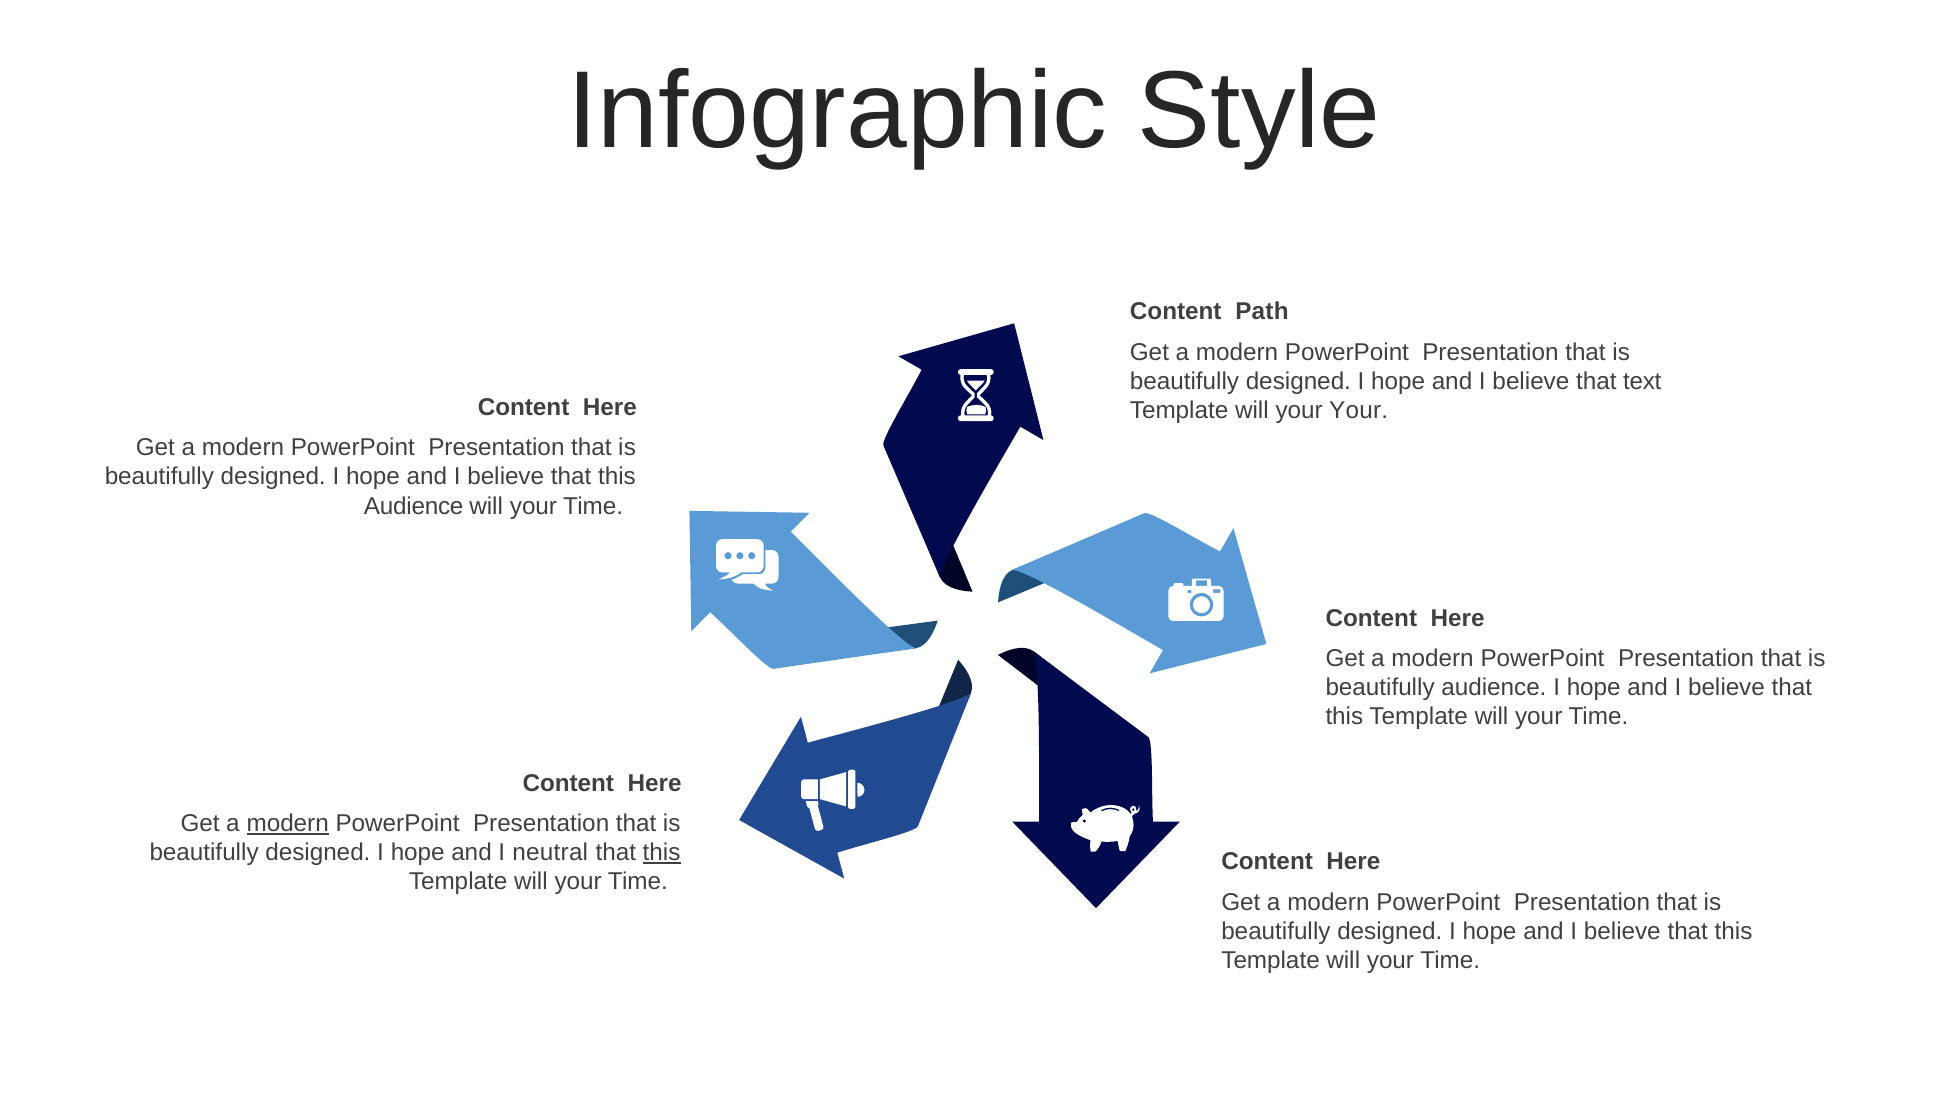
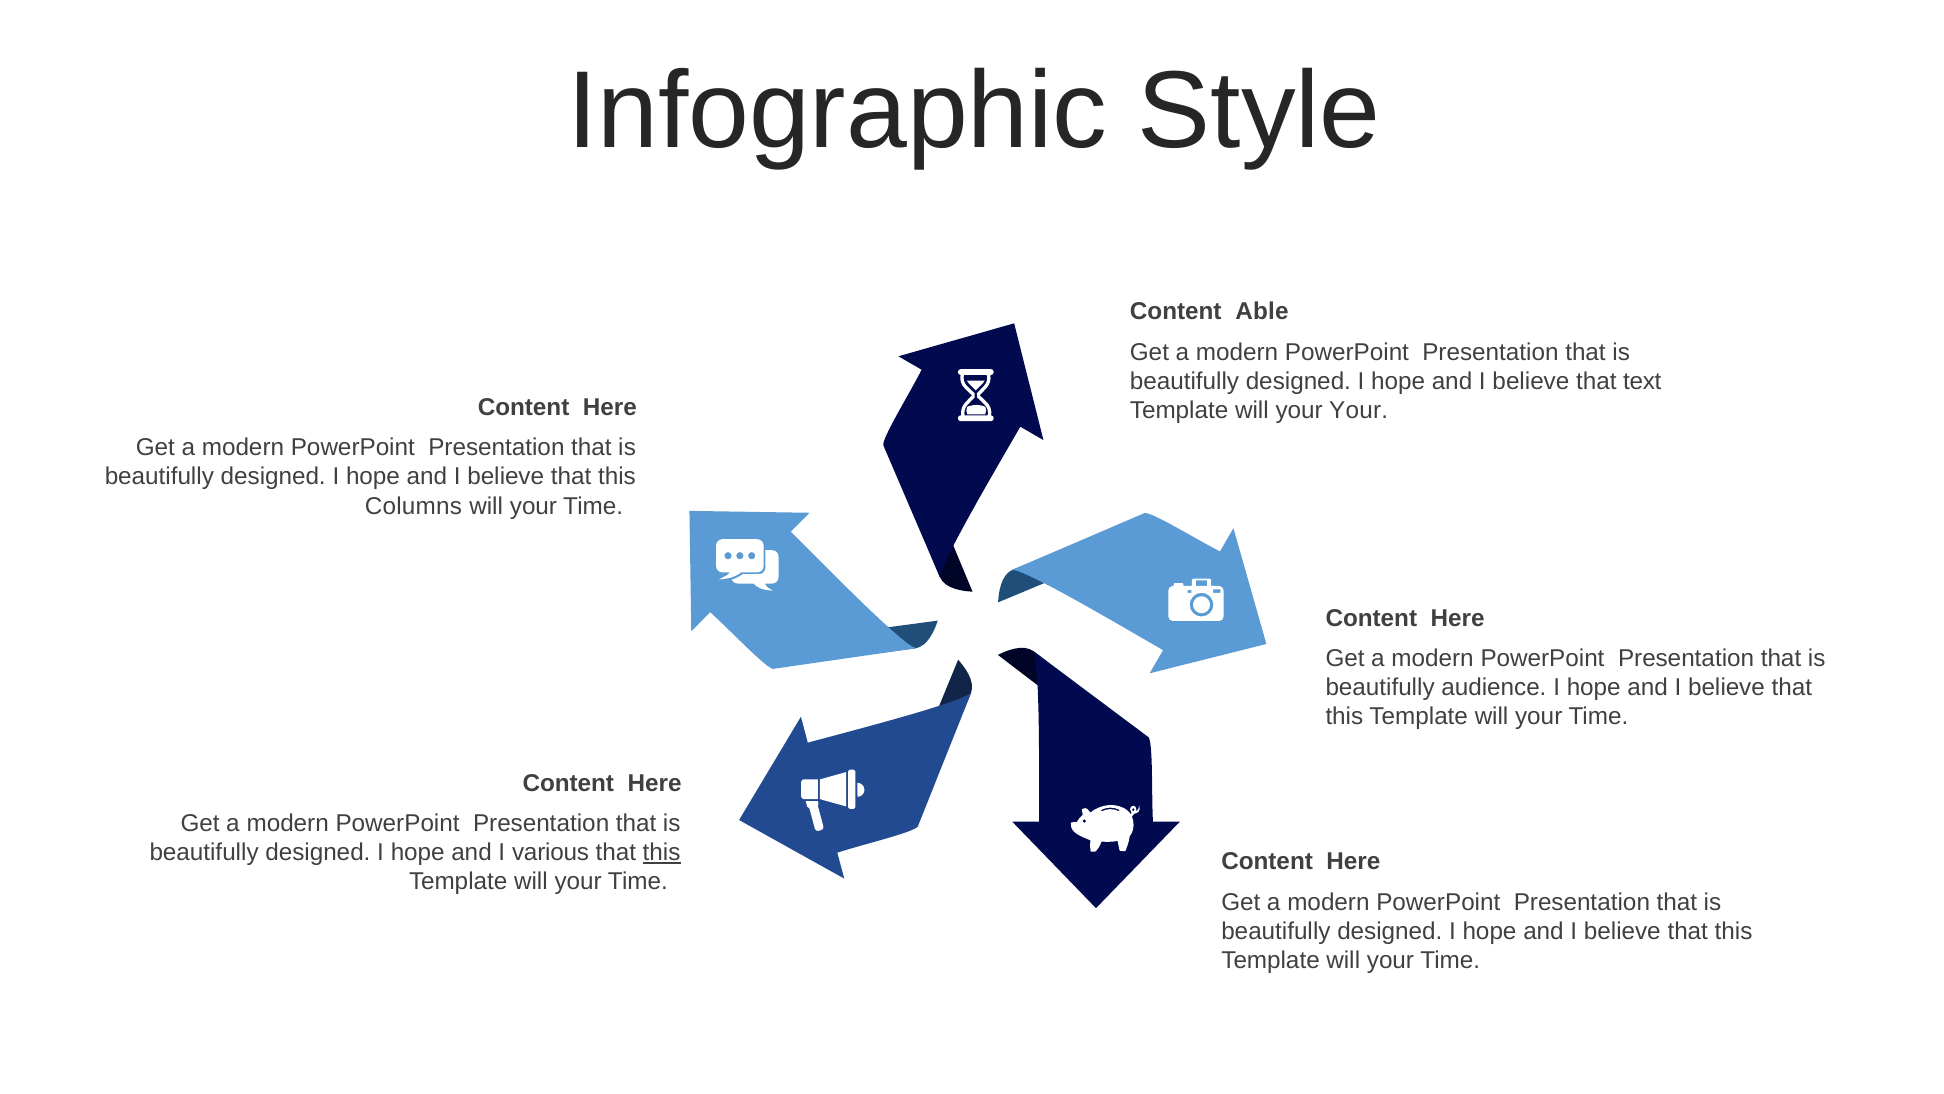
Path: Path -> Able (1262, 312)
Audience: Audience -> Columns (413, 506)
modern underline: present -> none (288, 823)
neutral: neutral -> various (551, 852)
